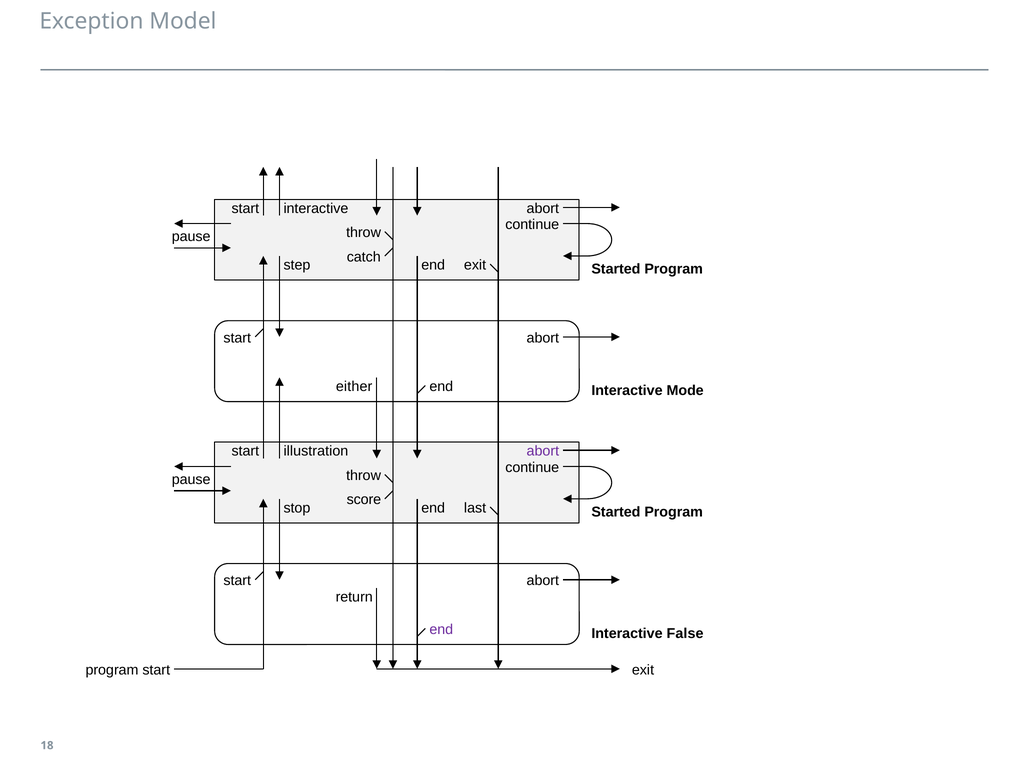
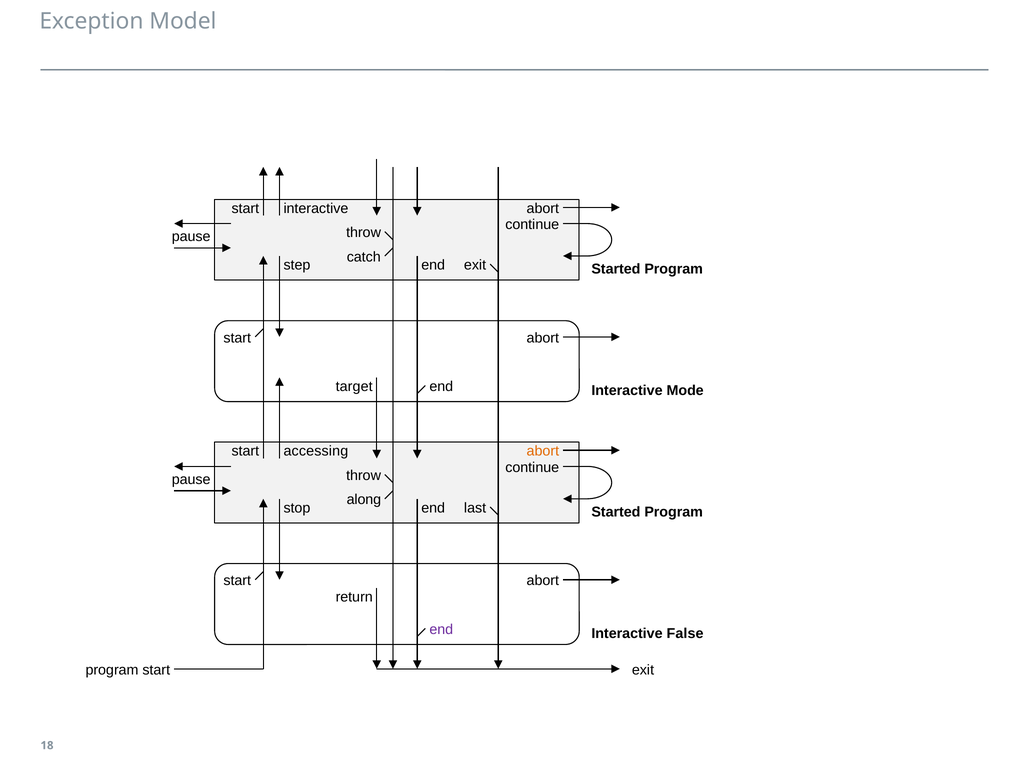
either: either -> target (354, 387)
illustration: illustration -> accessing (316, 452)
abort colour: purple -> orange (543, 452)
score: score -> along (364, 500)
